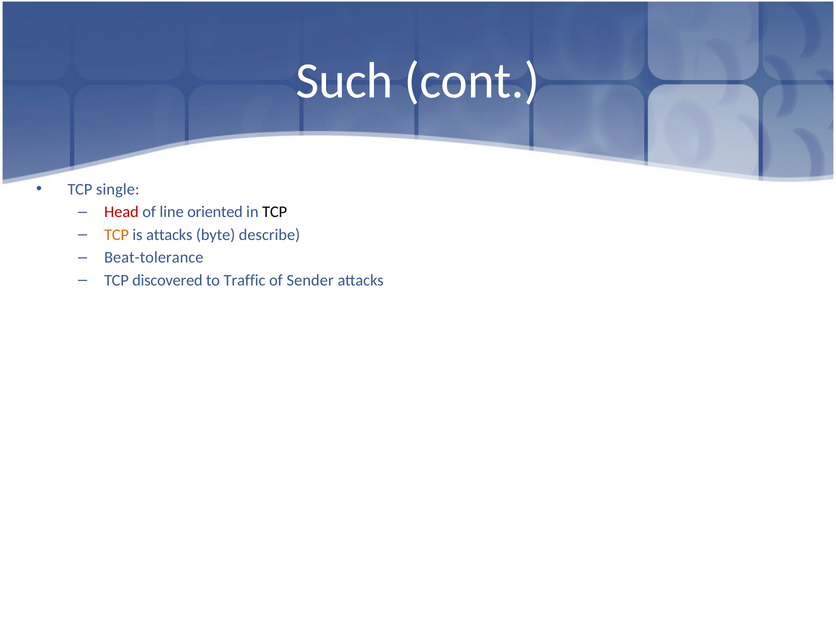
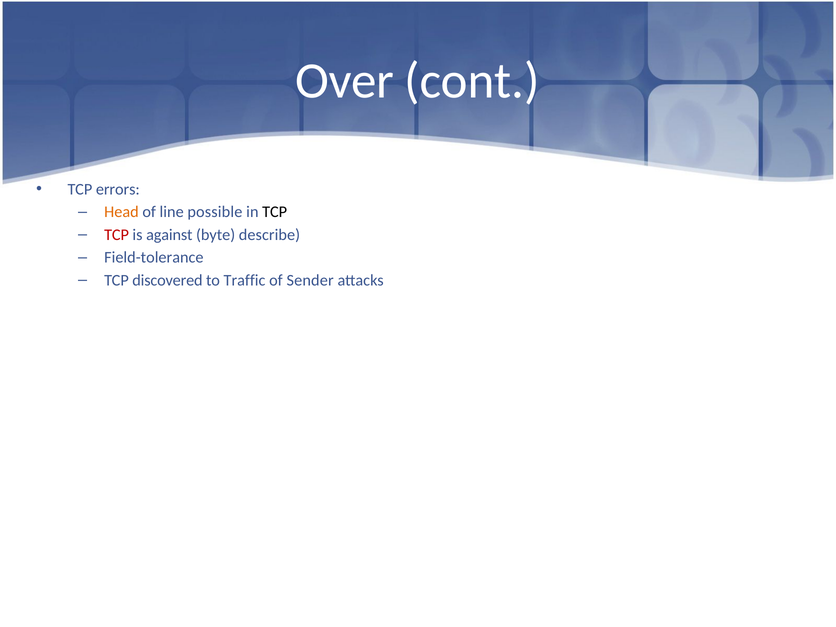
Such: Such -> Over (345, 81)
single: single -> errors (118, 189)
Head colour: red -> orange (121, 212)
oriented: oriented -> possible (215, 212)
TCP colour: orange -> red (117, 235)
is attacks: attacks -> against (169, 235)
Beat-tolerance: Beat-tolerance -> Field-tolerance (154, 258)
